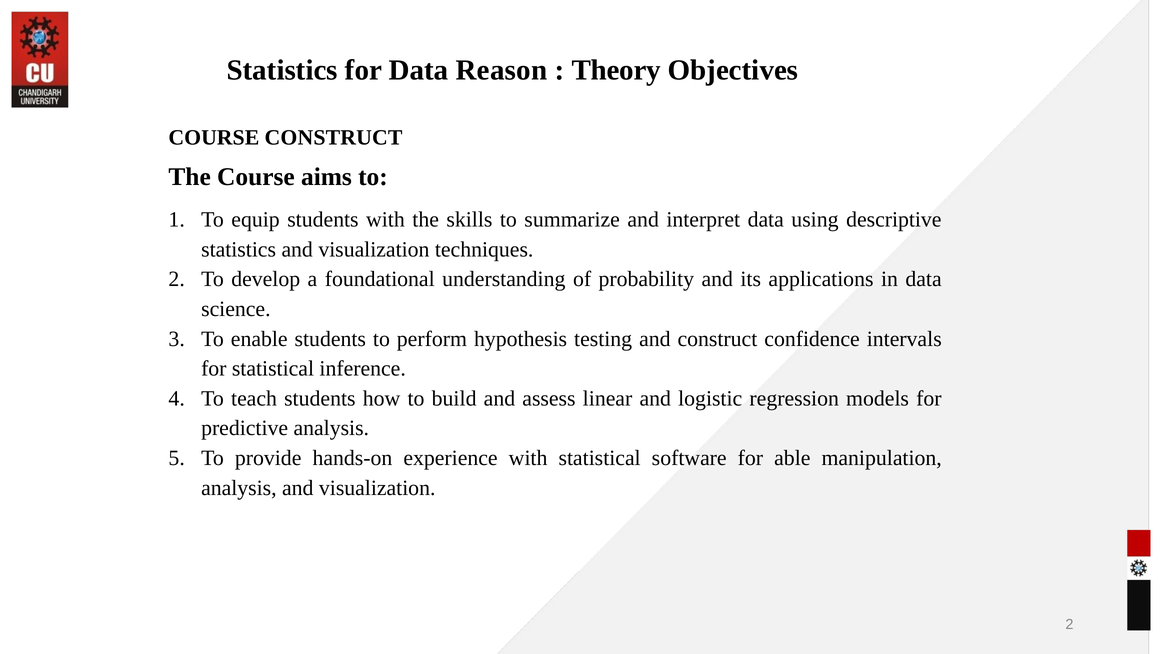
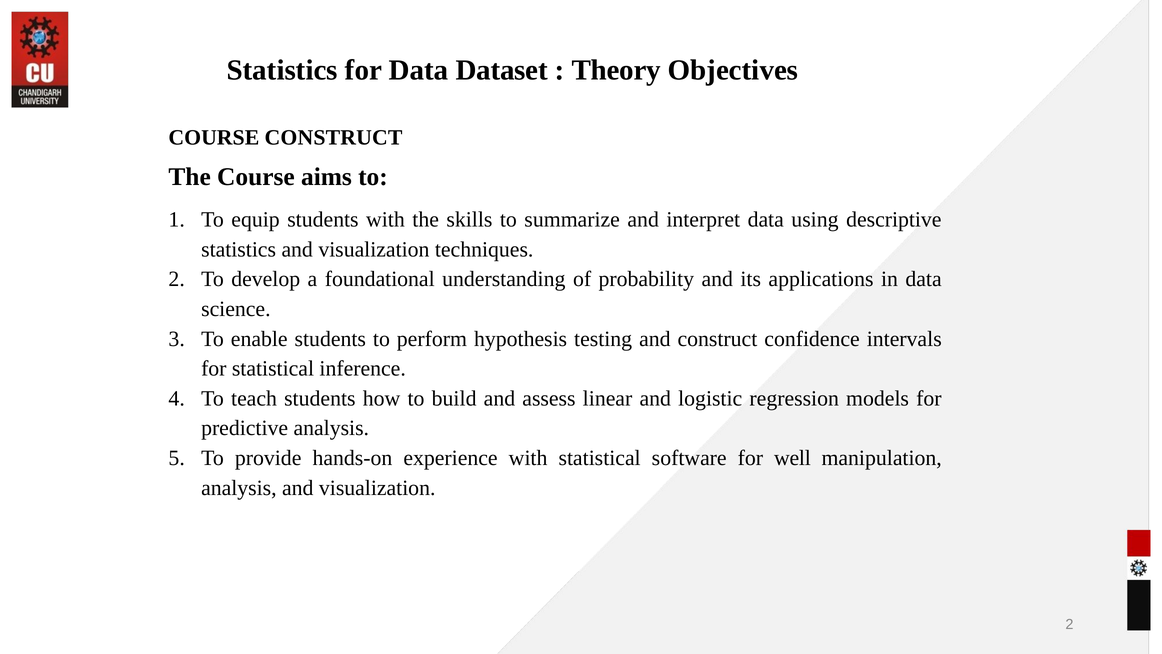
Reason: Reason -> Dataset (502, 70)
able: able -> well (792, 458)
